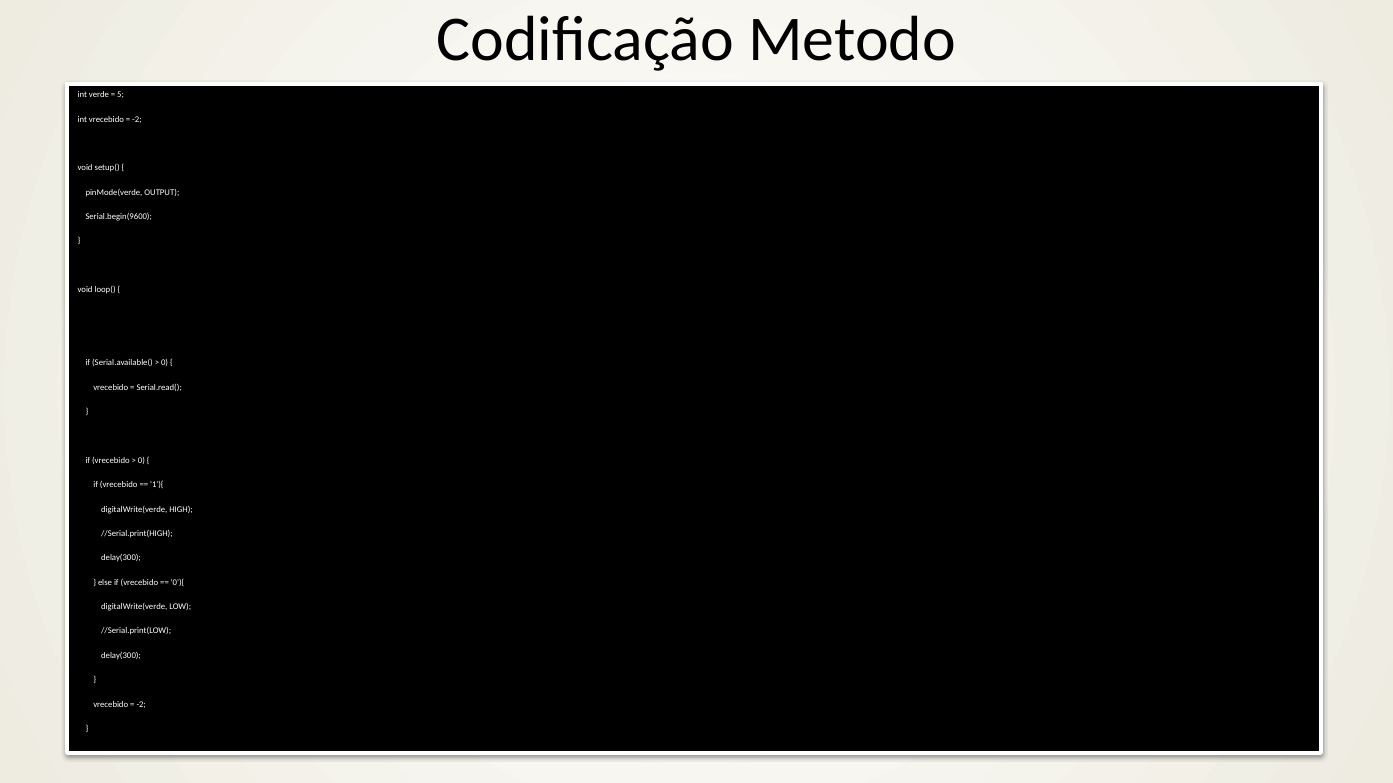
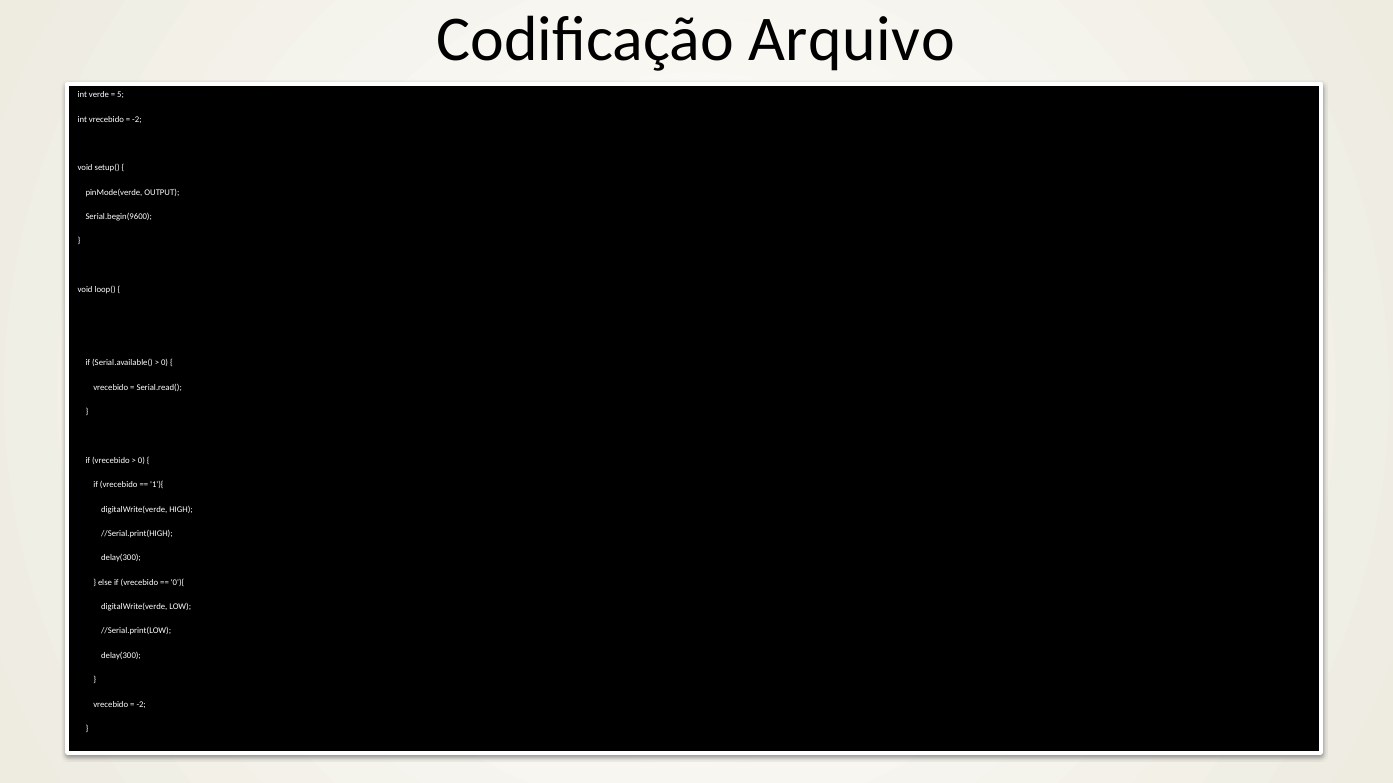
Metodo: Metodo -> Arquivo (852, 40)
